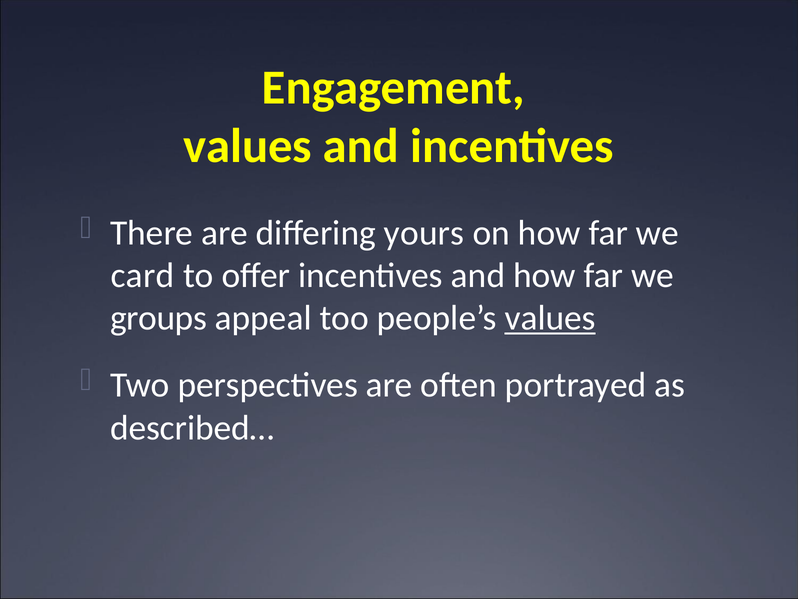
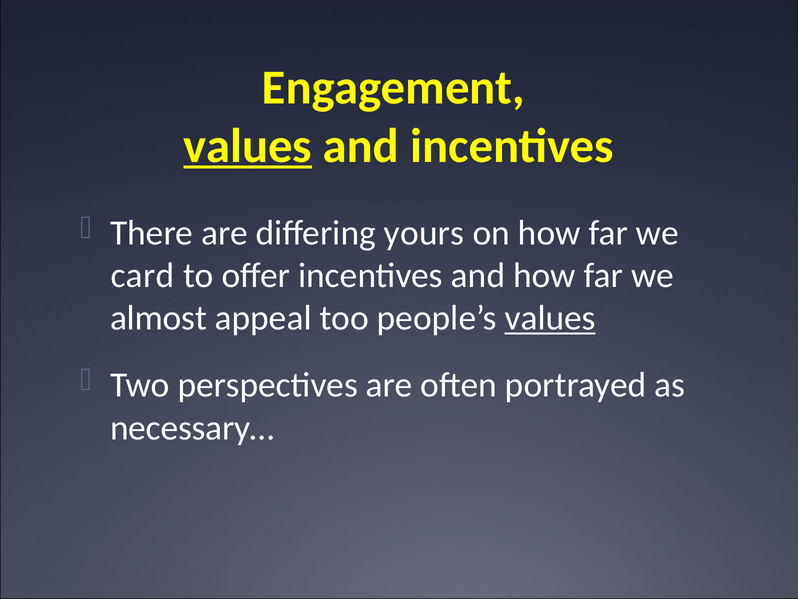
values underline: none -> present (248, 146)
groups: groups -> almost (158, 318)
described…: described… -> necessary… (192, 427)
